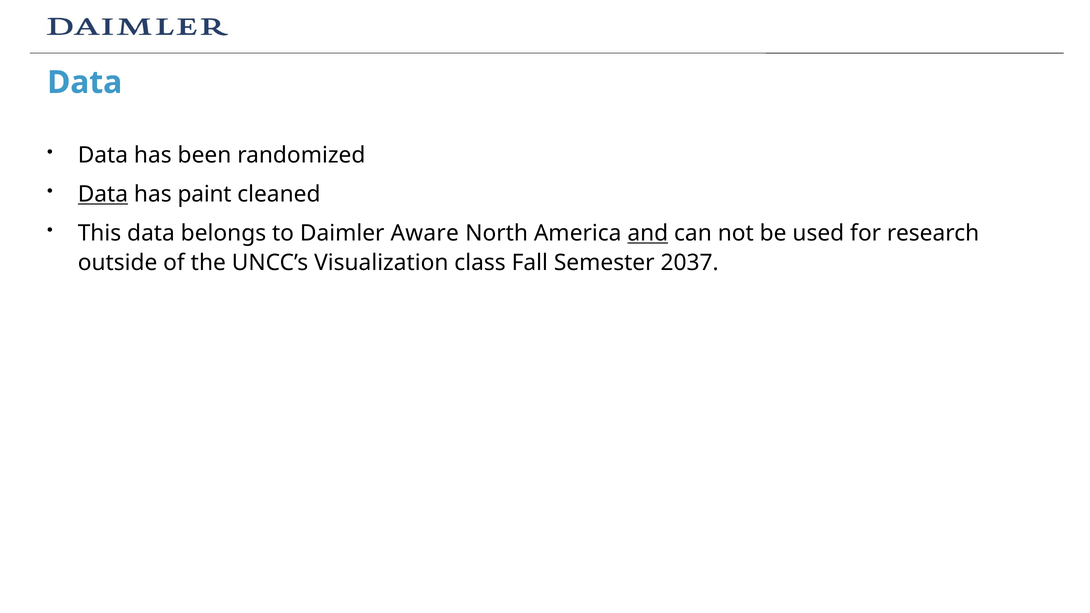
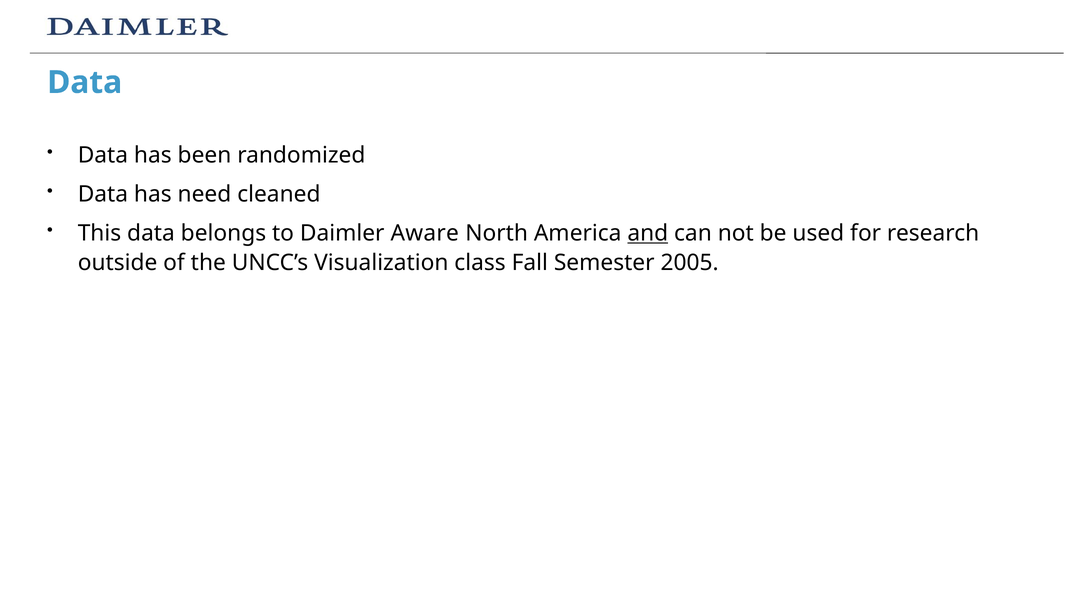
Data underline: present -> none (103, 194)
paint: paint -> need (204, 194)
2037: 2037 -> 2005 (690, 263)
